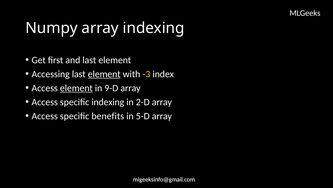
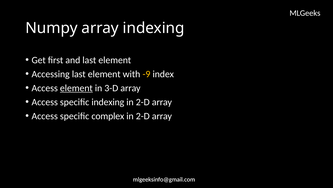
element underline: present -> none (104, 74)
-3: -3 -> -9 (146, 74)
9-D: 9-D -> 3-D (111, 88)
benefits: benefits -> complex (108, 116)
5-D: 5-D -> 2-D (143, 116)
